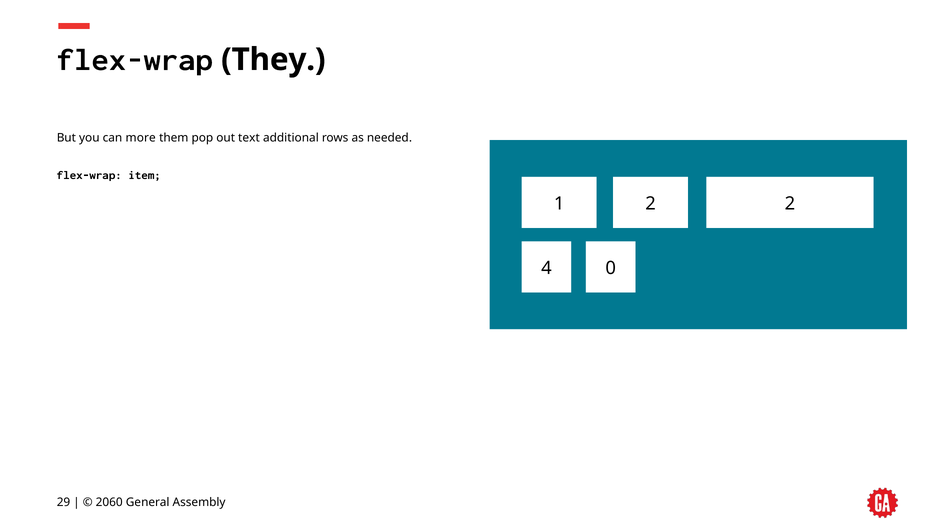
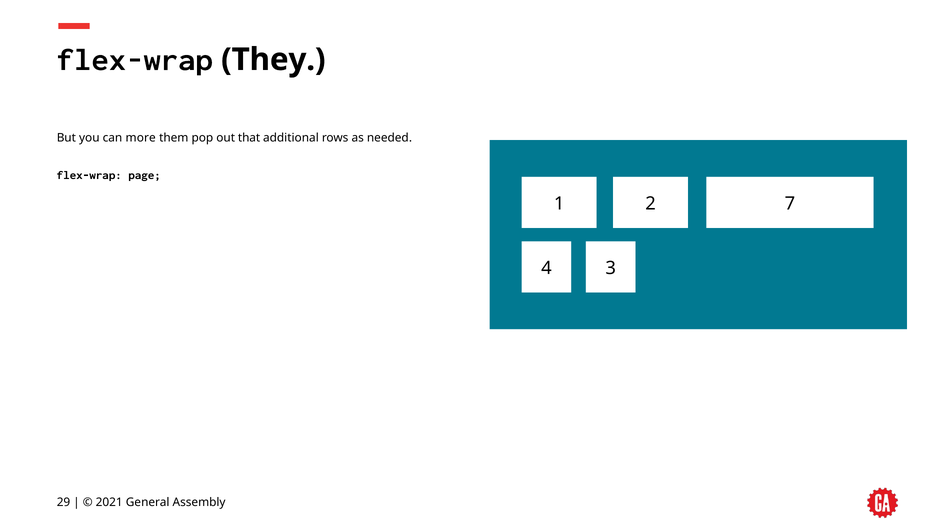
text: text -> that (249, 138)
item: item -> page (145, 175)
2 2: 2 -> 7 (790, 204)
0: 0 -> 3 (611, 268)
2060: 2060 -> 2021 (109, 503)
